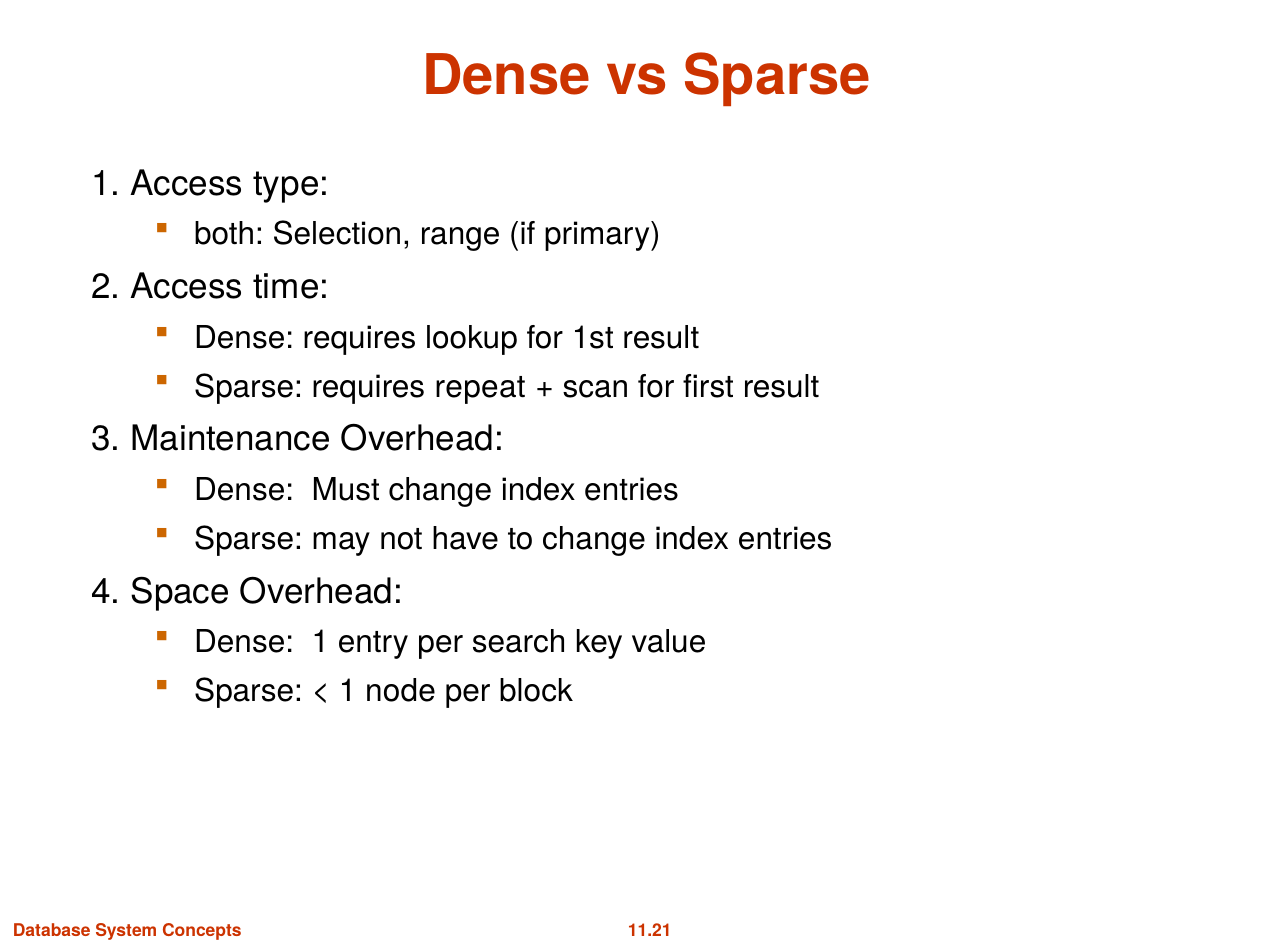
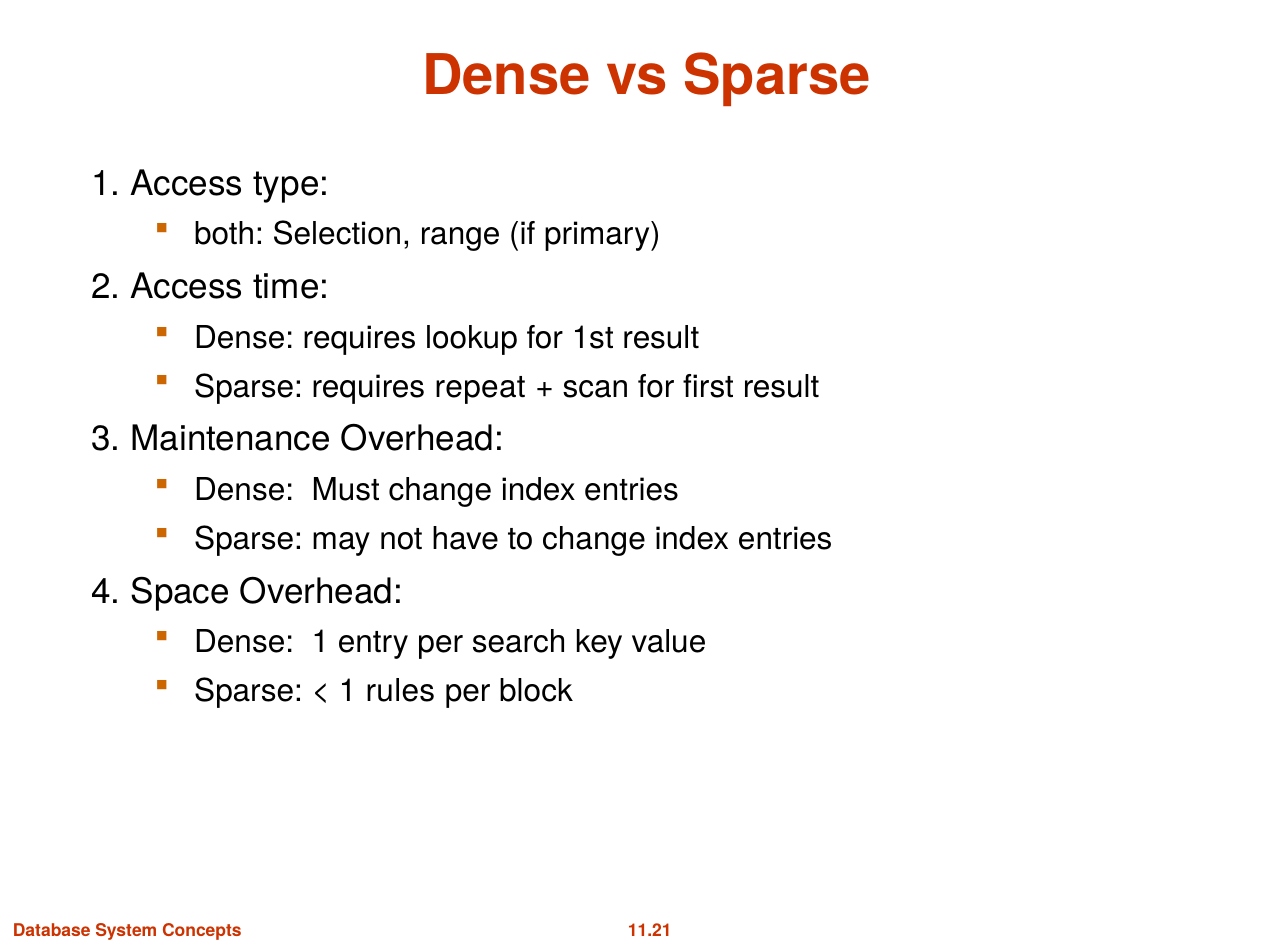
node: node -> rules (400, 691)
